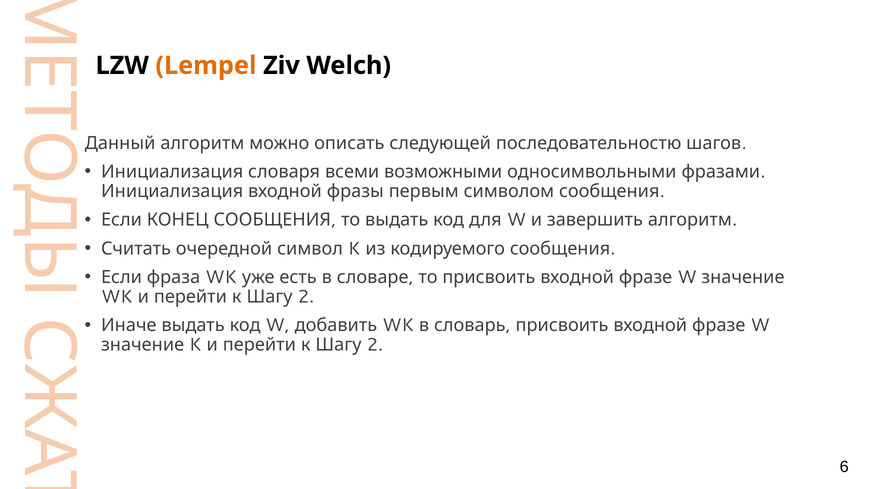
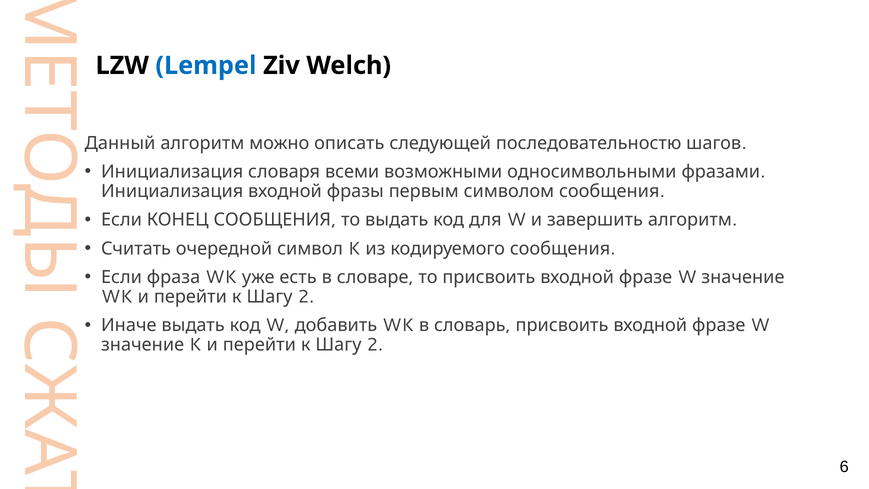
Lempel colour: orange -> blue (206, 66)
